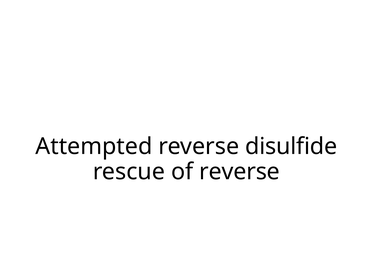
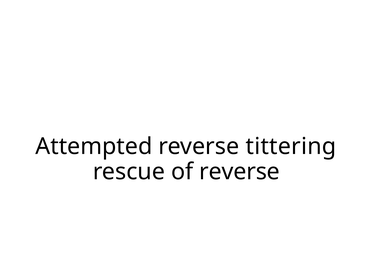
disulfide: disulfide -> tittering (291, 146)
